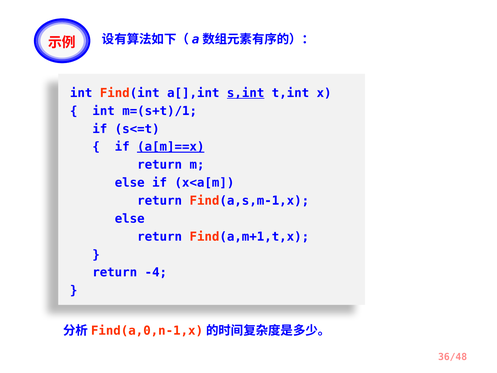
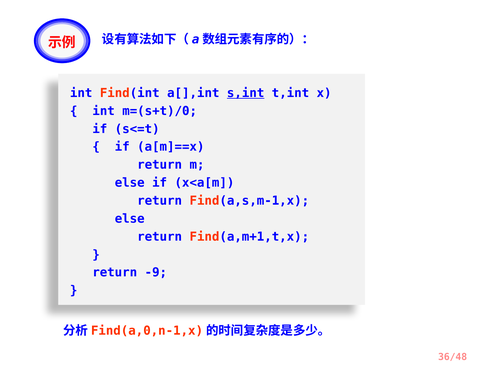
m=(s+t)/1: m=(s+t)/1 -> m=(s+t)/0 (160, 111)
a[m]==x underline: present -> none (171, 147)
-4: -4 -> -9 (156, 272)
